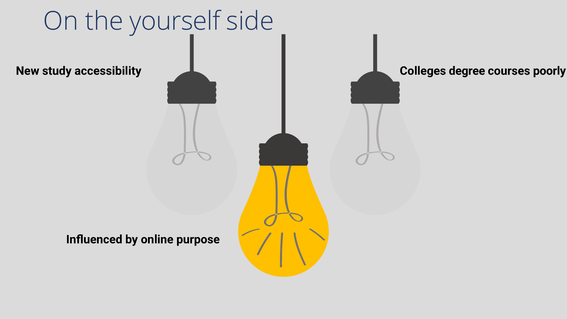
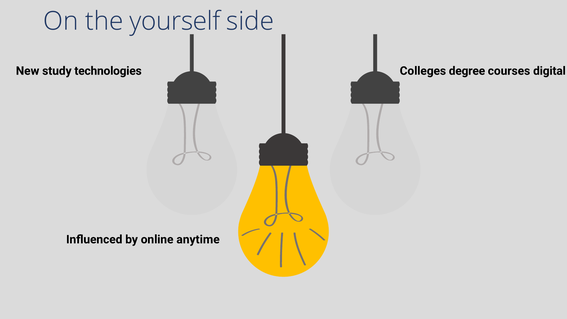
accessibility: accessibility -> technologies (108, 71)
poorly: poorly -> digital (549, 71)
purpose: purpose -> anytime (198, 239)
